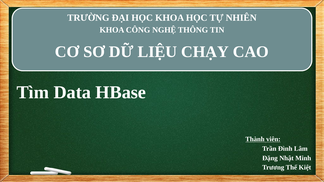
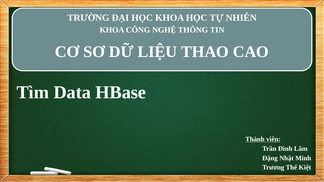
CHẠY: CHẠY -> THAO (205, 52)
